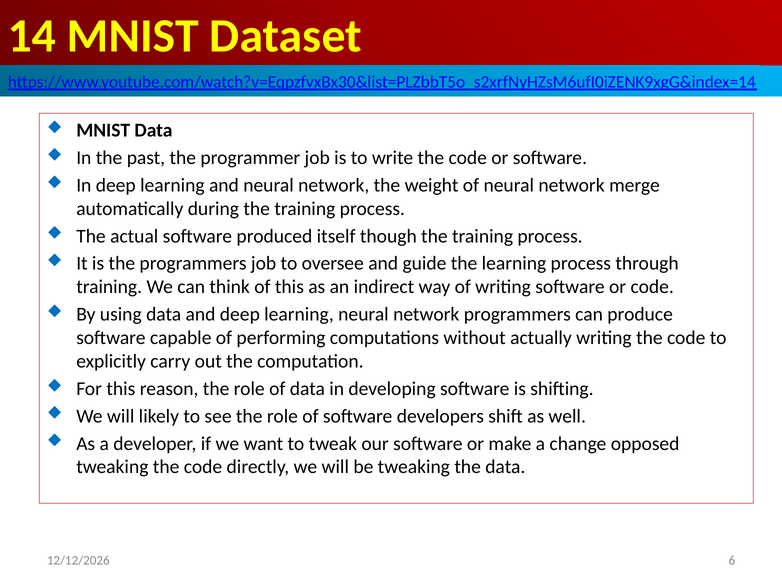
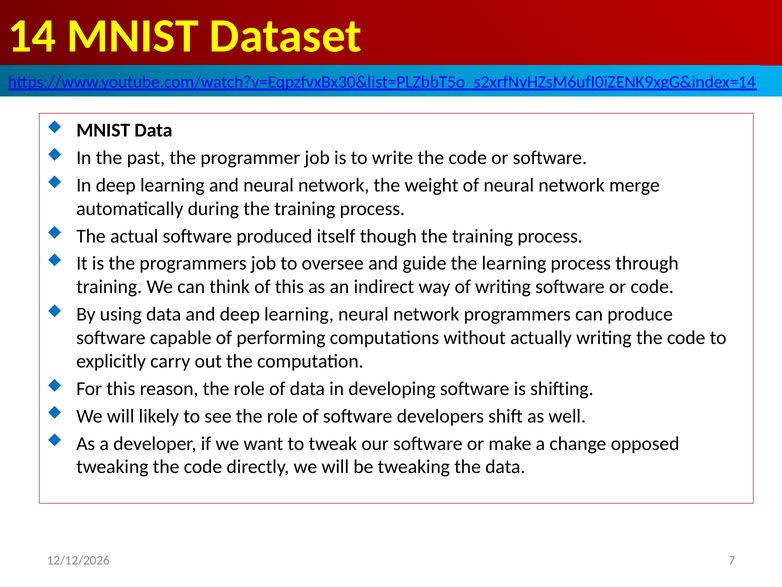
6: 6 -> 7 (732, 560)
